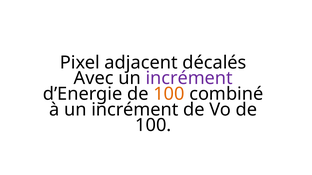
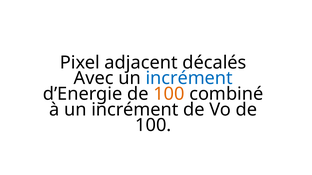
incrément colour: purple -> blue (189, 78)
